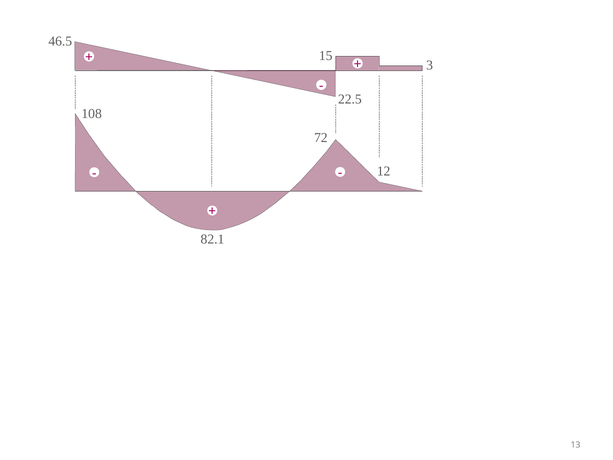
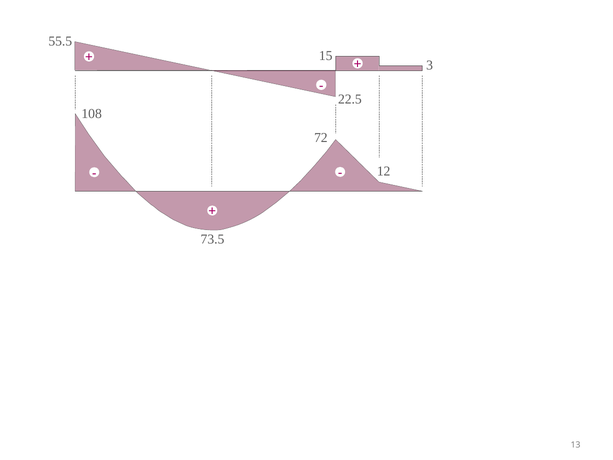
46.5: 46.5 -> 55.5 (60, 41)
82.1: 82.1 -> 73.5 (212, 239)
